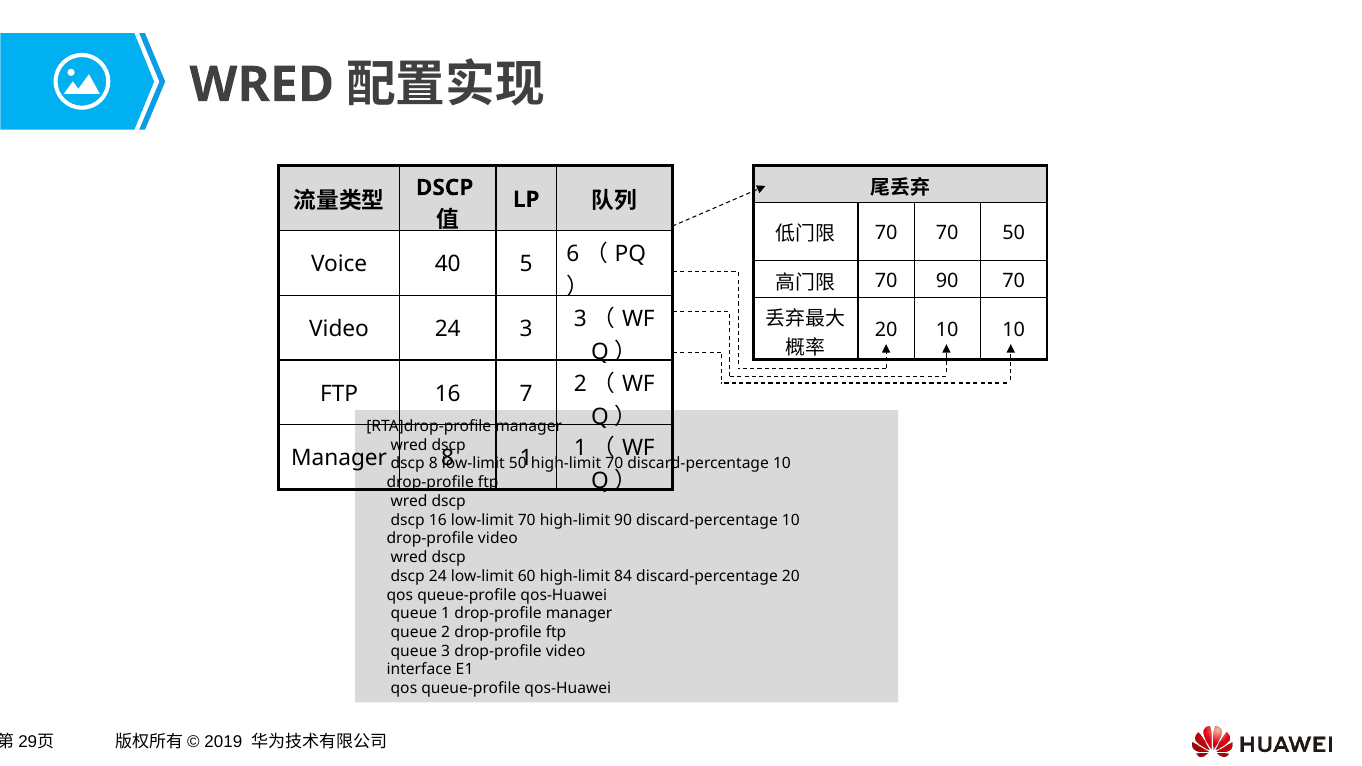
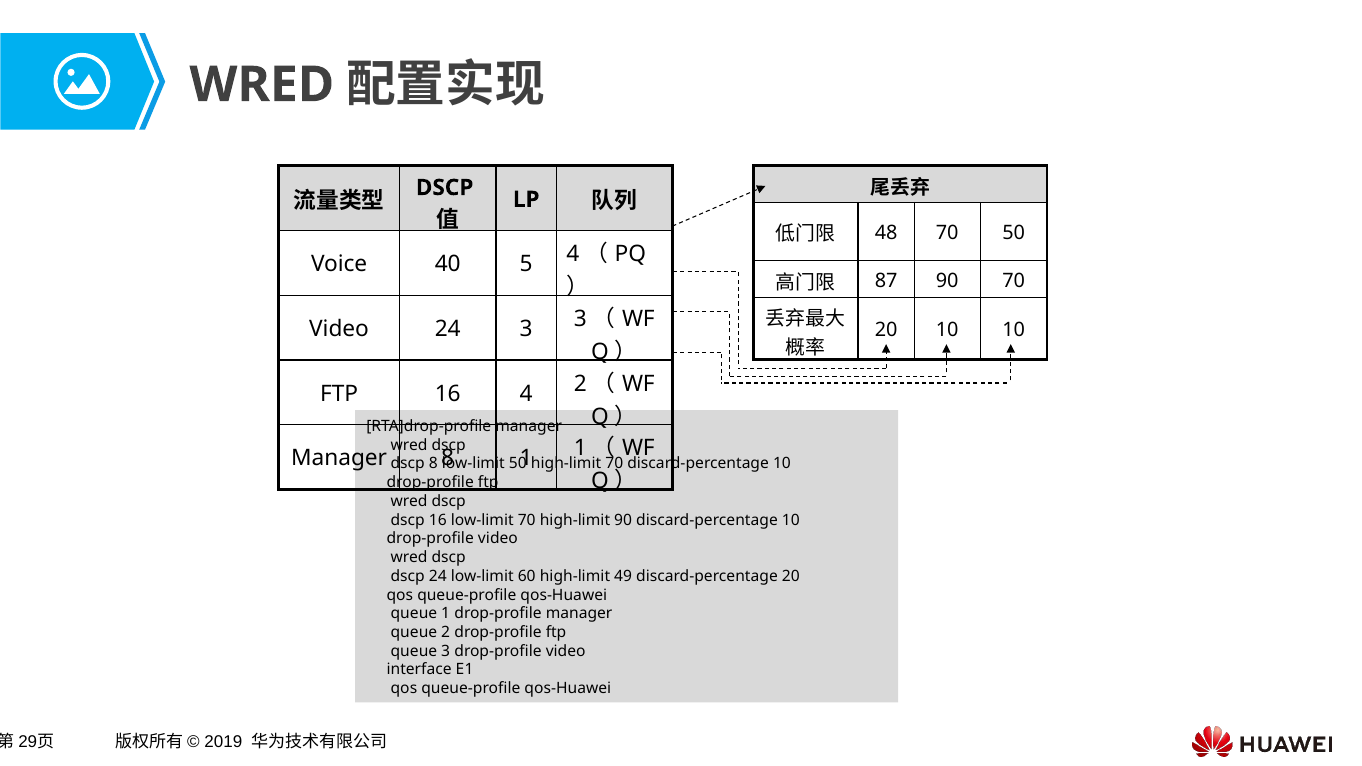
70: 70 -> 48 (886, 233)
5 6: 6 -> 4 (573, 254)
70: 70 -> 87 (886, 281)
16 7: 7 -> 4 (526, 394)
84: 84 -> 49 (623, 576)
